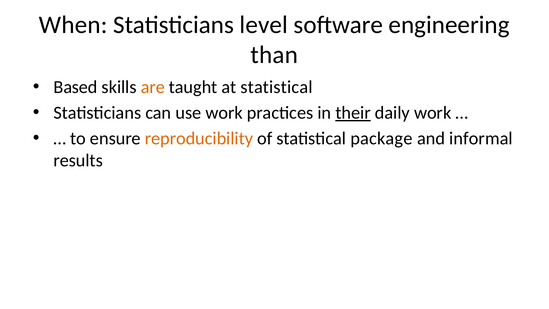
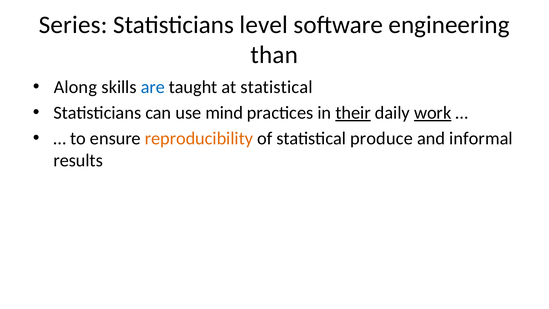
When: When -> Series (73, 25)
Based: Based -> Along (75, 87)
are colour: orange -> blue (153, 87)
use work: work -> mind (224, 113)
work underline: none -> present (433, 113)
package: package -> produce (381, 138)
